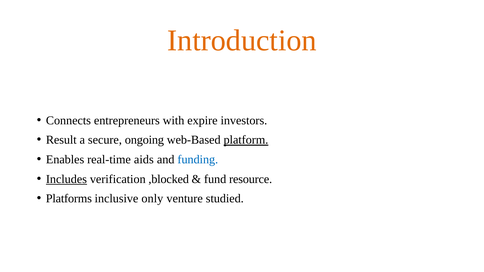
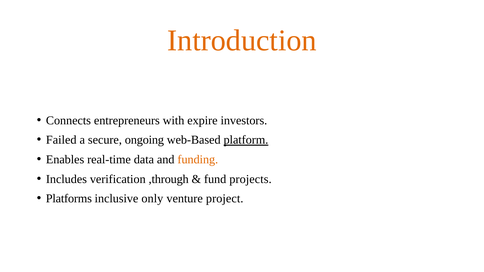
Result: Result -> Failed (61, 140)
aids: aids -> data (144, 160)
funding colour: blue -> orange (198, 160)
Includes underline: present -> none (66, 179)
,blocked: ,blocked -> ,through (169, 179)
resource: resource -> projects (251, 179)
studied: studied -> project (225, 199)
